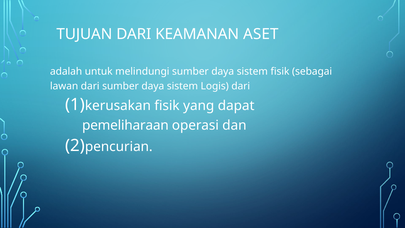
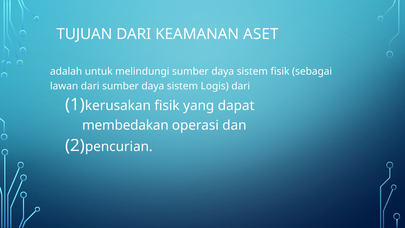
pemeliharaan: pemeliharaan -> membedakan (125, 125)
